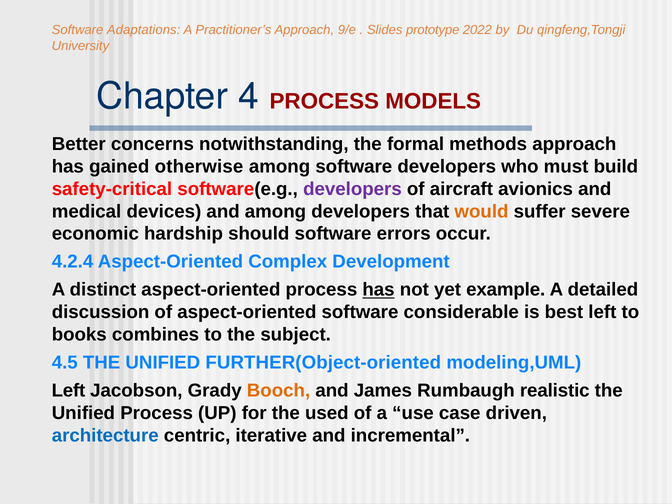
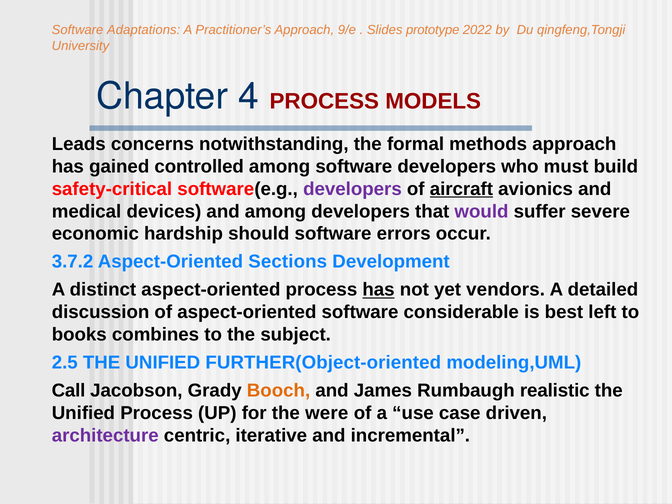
Better: Better -> Leads (79, 144)
otherwise: otherwise -> controlled (199, 167)
aircraft underline: none -> present (461, 189)
would colour: orange -> purple (481, 211)
4.2.4: 4.2.4 -> 3.7.2 (73, 262)
Complex: Complex -> Sections (288, 262)
example: example -> vendors (506, 290)
4.5: 4.5 -> 2.5 (65, 363)
Left: Left -> Call (68, 391)
used: used -> were (327, 413)
architecture colour: blue -> purple (105, 436)
